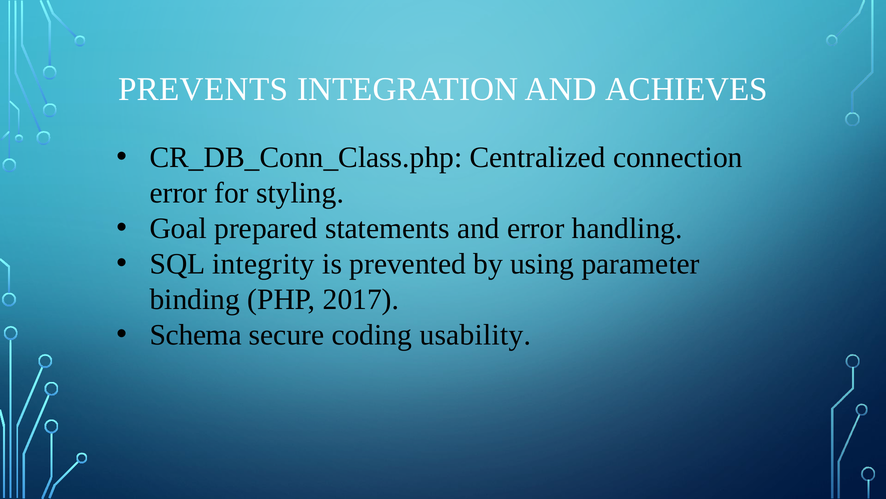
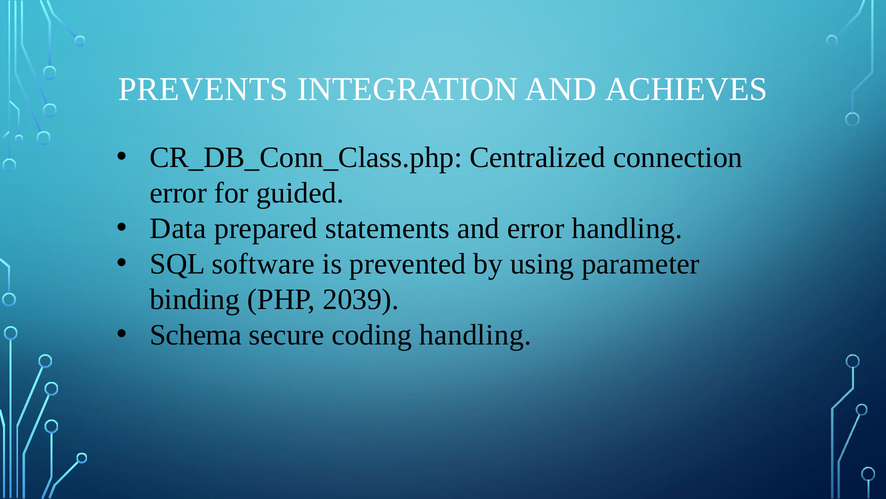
styling: styling -> guided (300, 193)
Goal: Goal -> Data (178, 228)
integrity: integrity -> software (263, 264)
2017: 2017 -> 2039 (361, 299)
coding usability: usability -> handling (475, 335)
